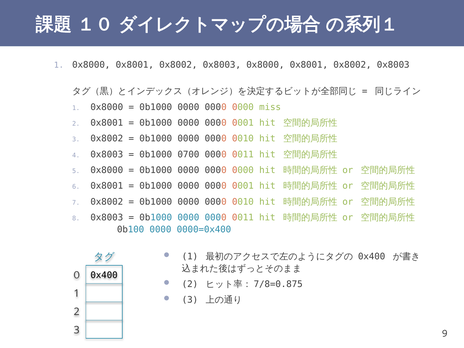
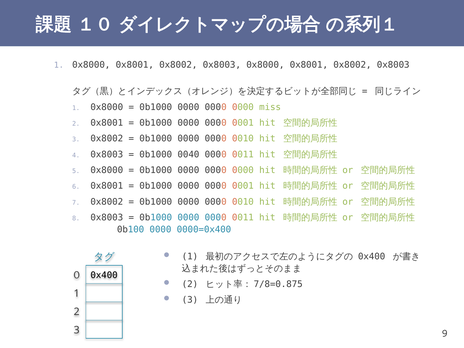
0700: 0700 -> 0040 (188, 154)
